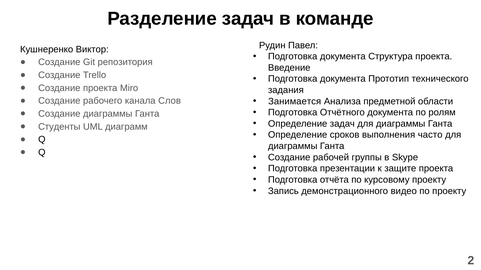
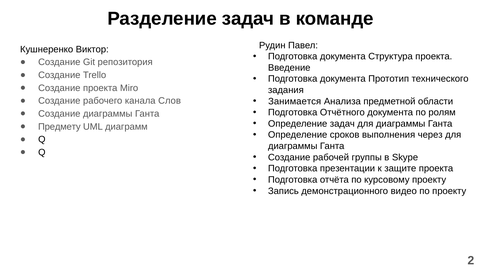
Студенты: Студенты -> Предмету (59, 127)
часто: часто -> через (430, 135)
